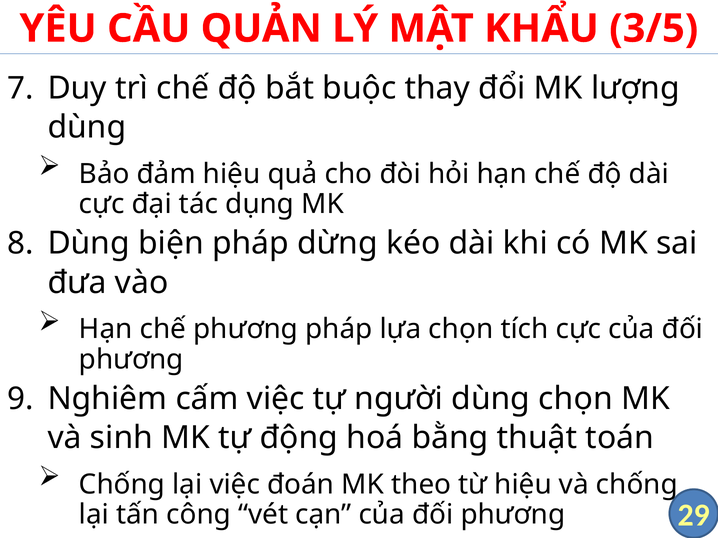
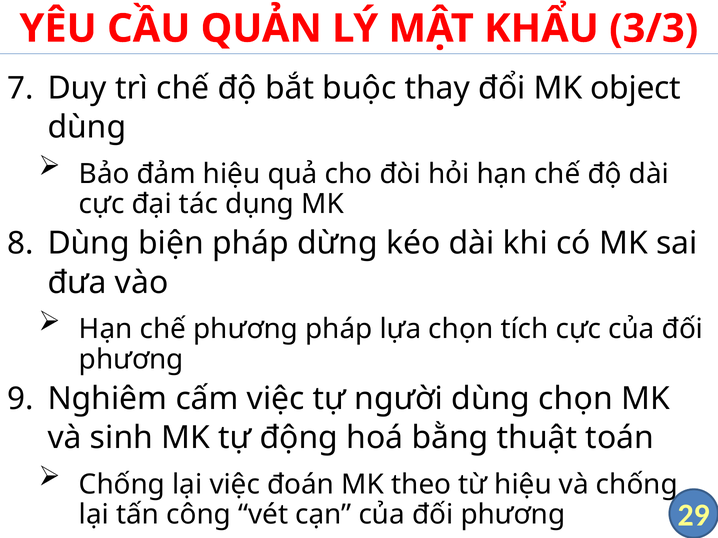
3/5: 3/5 -> 3/3 (654, 29)
lượng: lượng -> object (636, 88)
